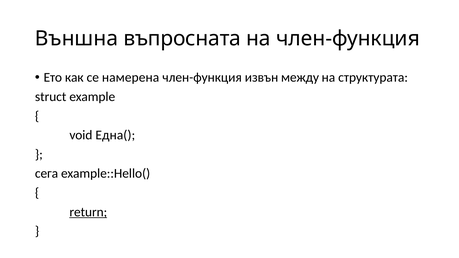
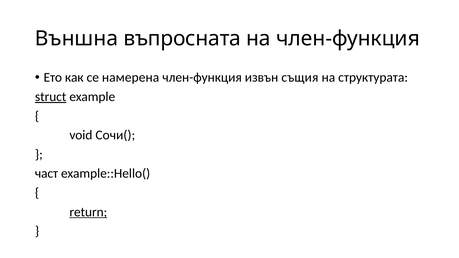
между: между -> същия (300, 78)
struct underline: none -> present (51, 97)
Една(: Една( -> Сочи( (115, 135)
сега: сега -> част (47, 174)
